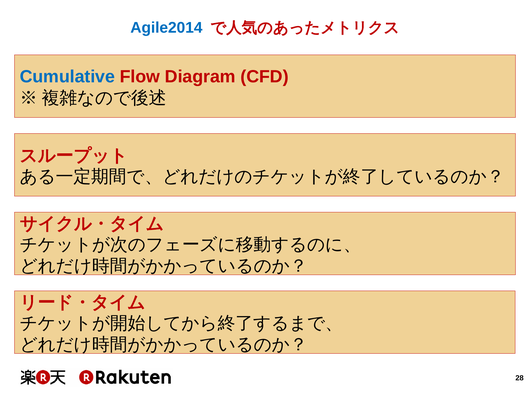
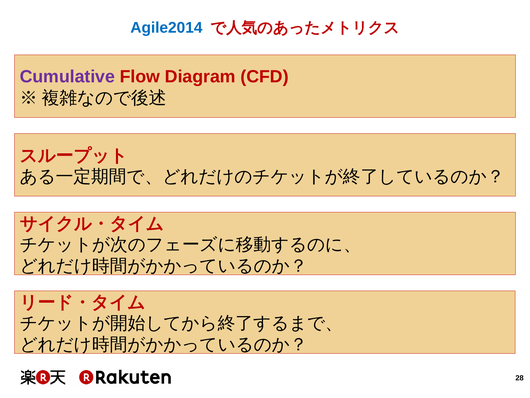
Cumulative colour: blue -> purple (67, 77)
